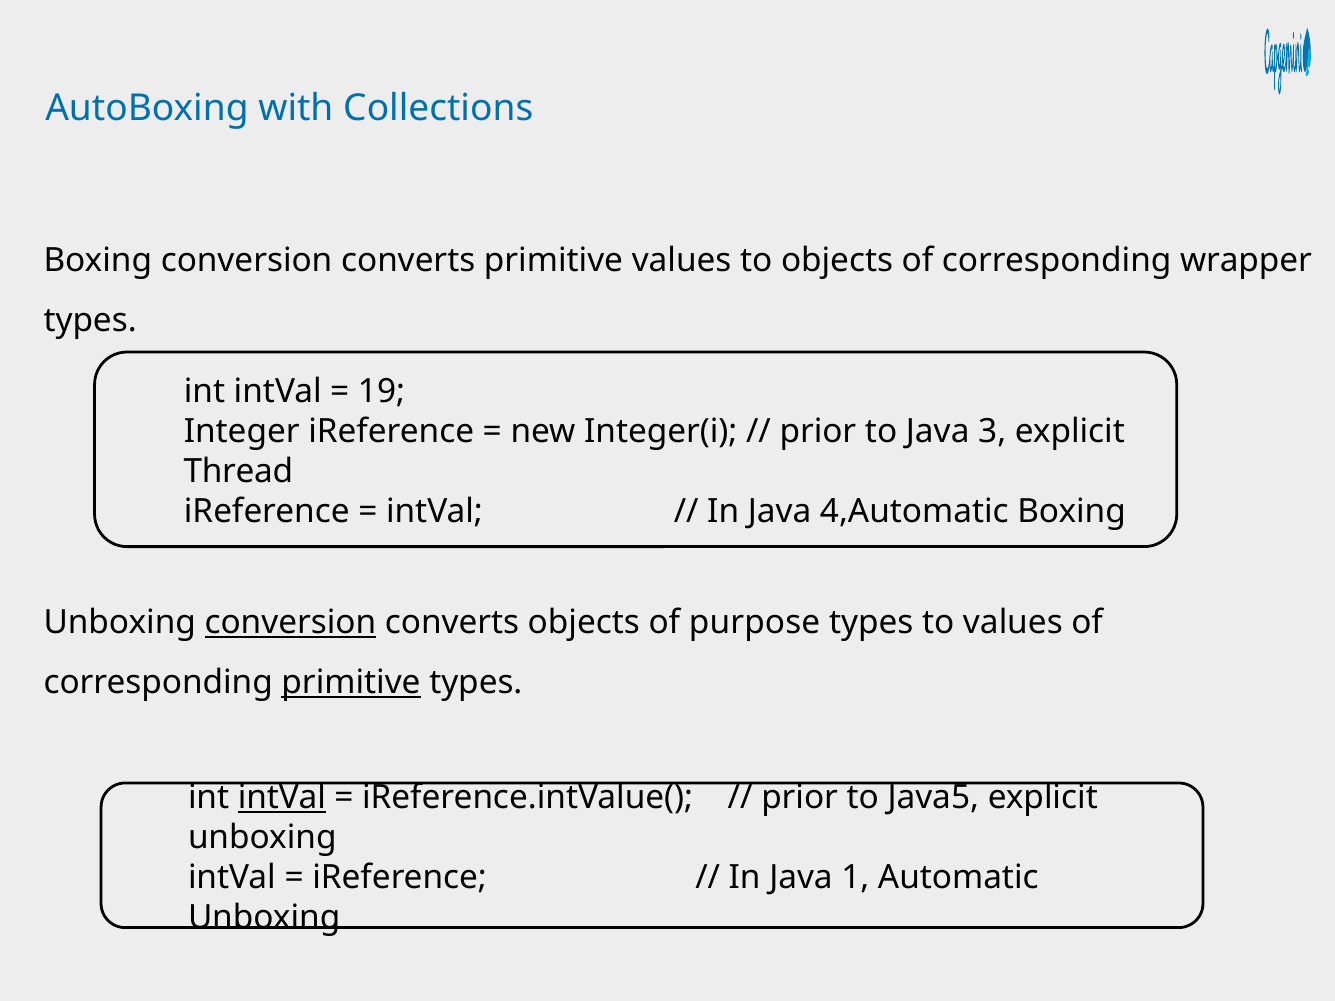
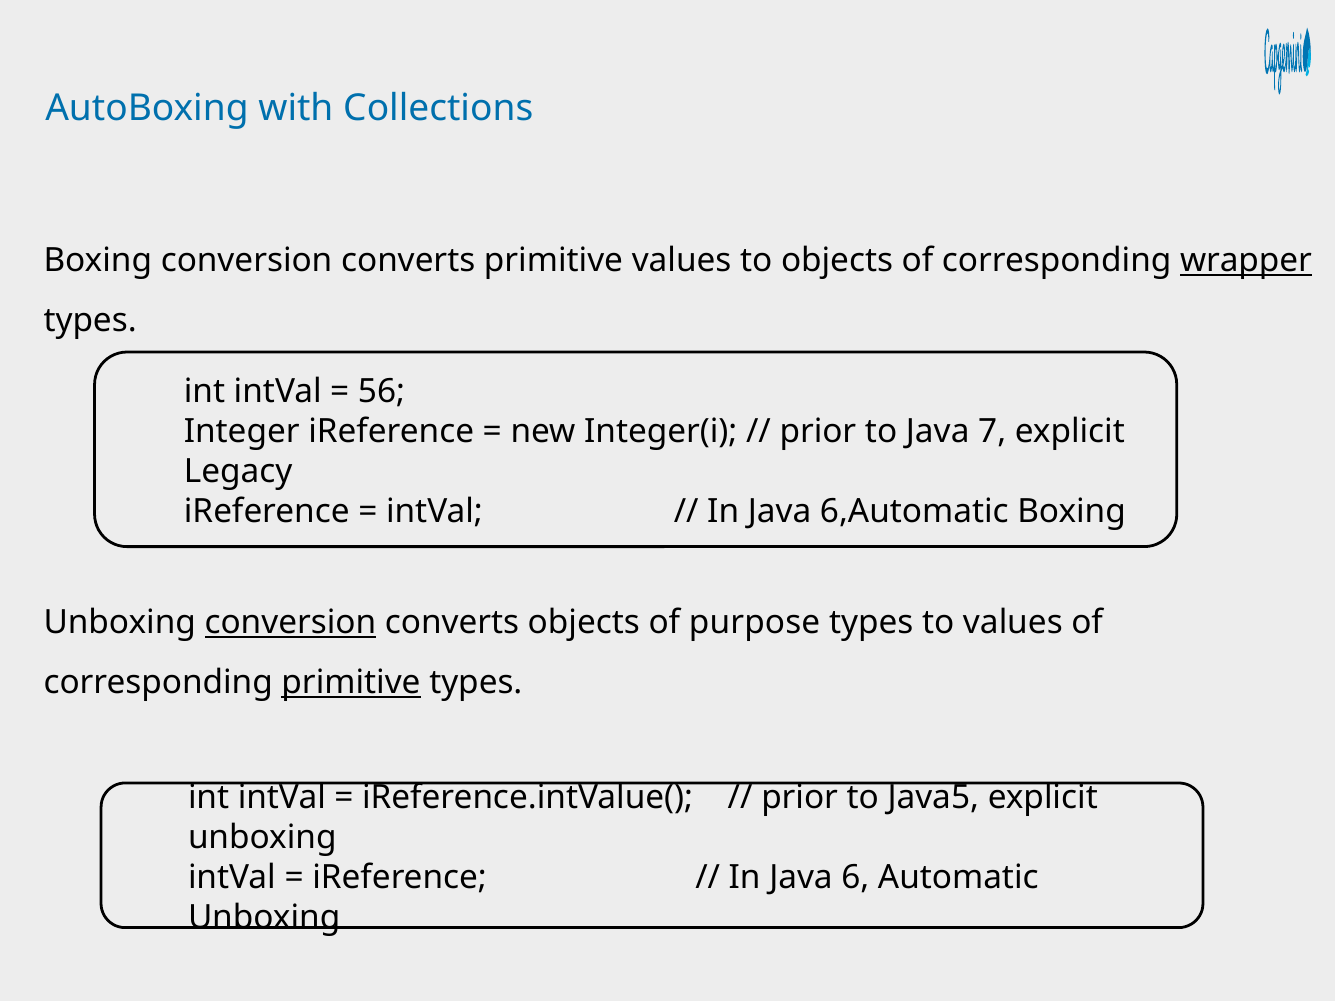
wrapper underline: none -> present (1246, 261)
19: 19 -> 56 (382, 392)
3: 3 -> 7 (992, 432)
Thread: Thread -> Legacy (238, 472)
4,Automatic: 4,Automatic -> 6,Automatic (914, 512)
intVal underline: present -> none (282, 798)
1: 1 -> 6 (855, 878)
